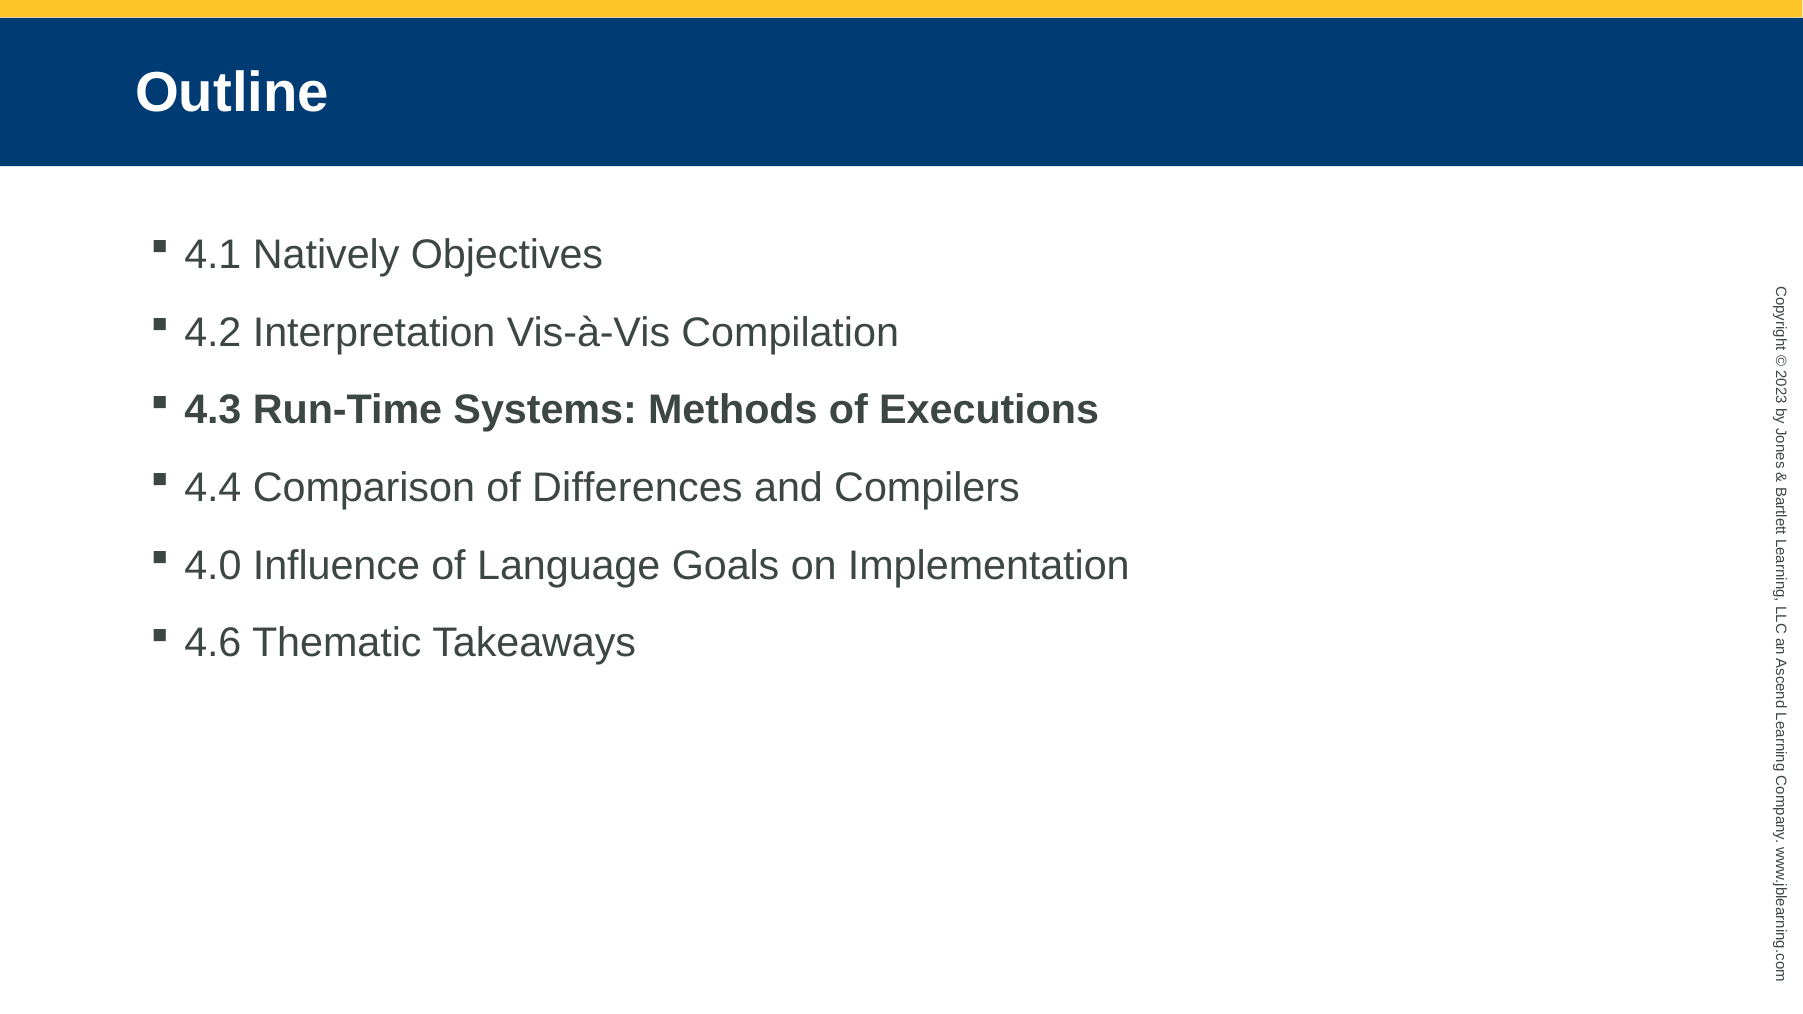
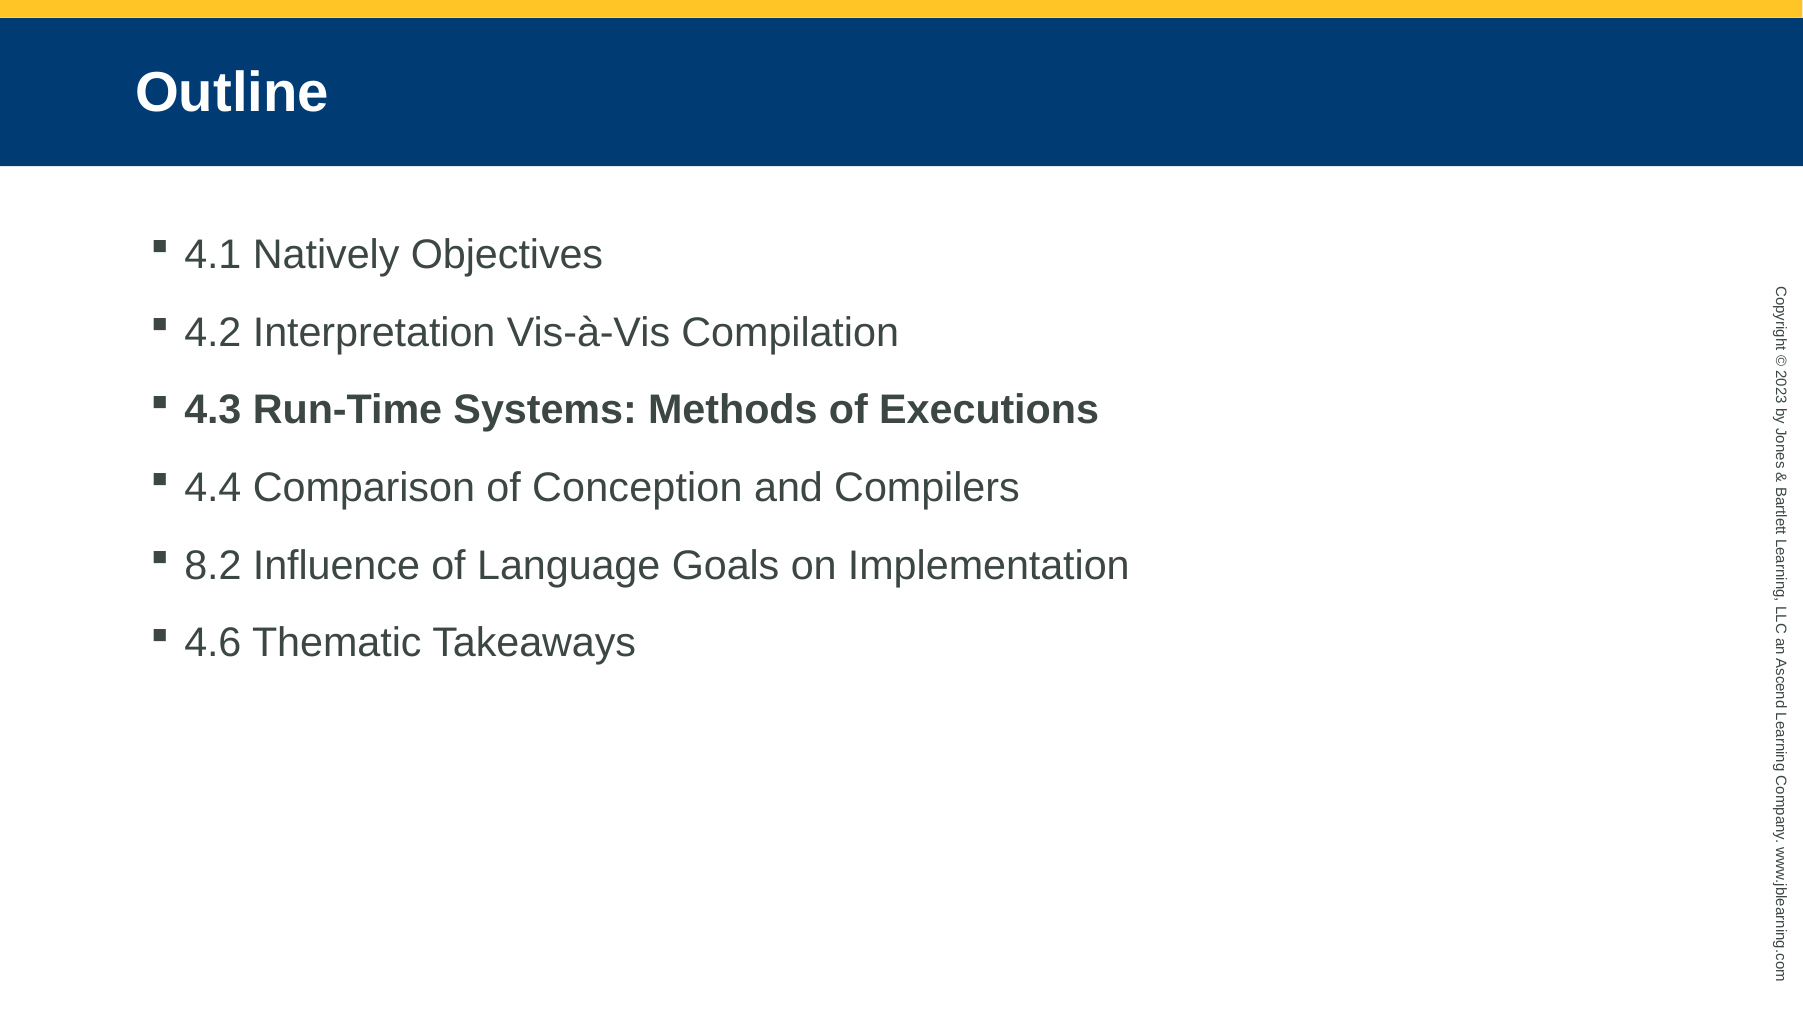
Differences: Differences -> Conception (637, 488)
4.0: 4.0 -> 8.2 (213, 566)
